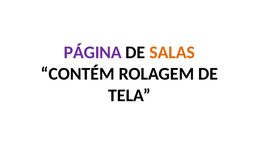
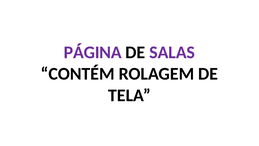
SALAS colour: orange -> purple (172, 52)
